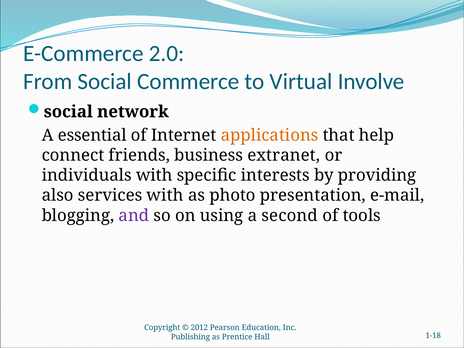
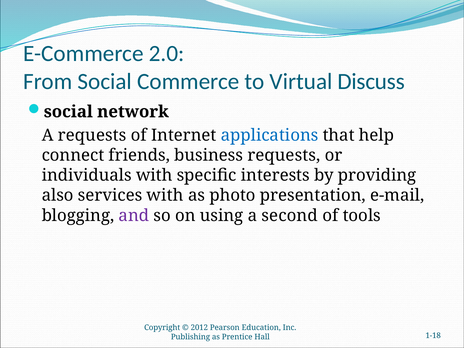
Involve: Involve -> Discuss (371, 81)
A essential: essential -> requests (92, 135)
applications colour: orange -> blue (270, 135)
business extranet: extranet -> requests (284, 155)
